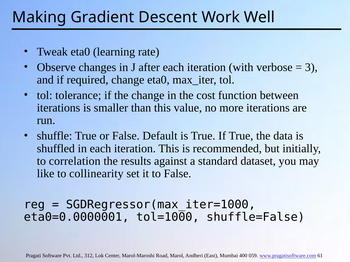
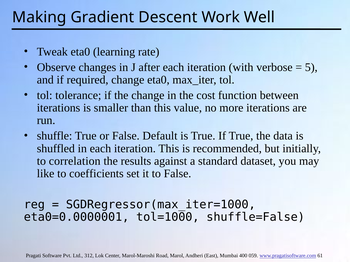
3: 3 -> 5 (311, 67)
collinearity: collinearity -> coefficients (96, 174)
